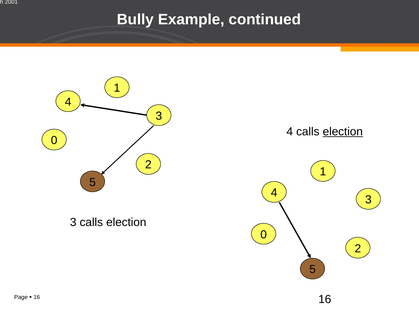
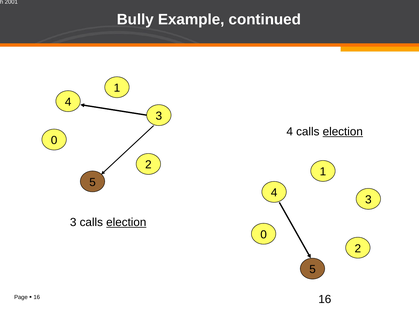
election underline: none -> present (126, 223)
